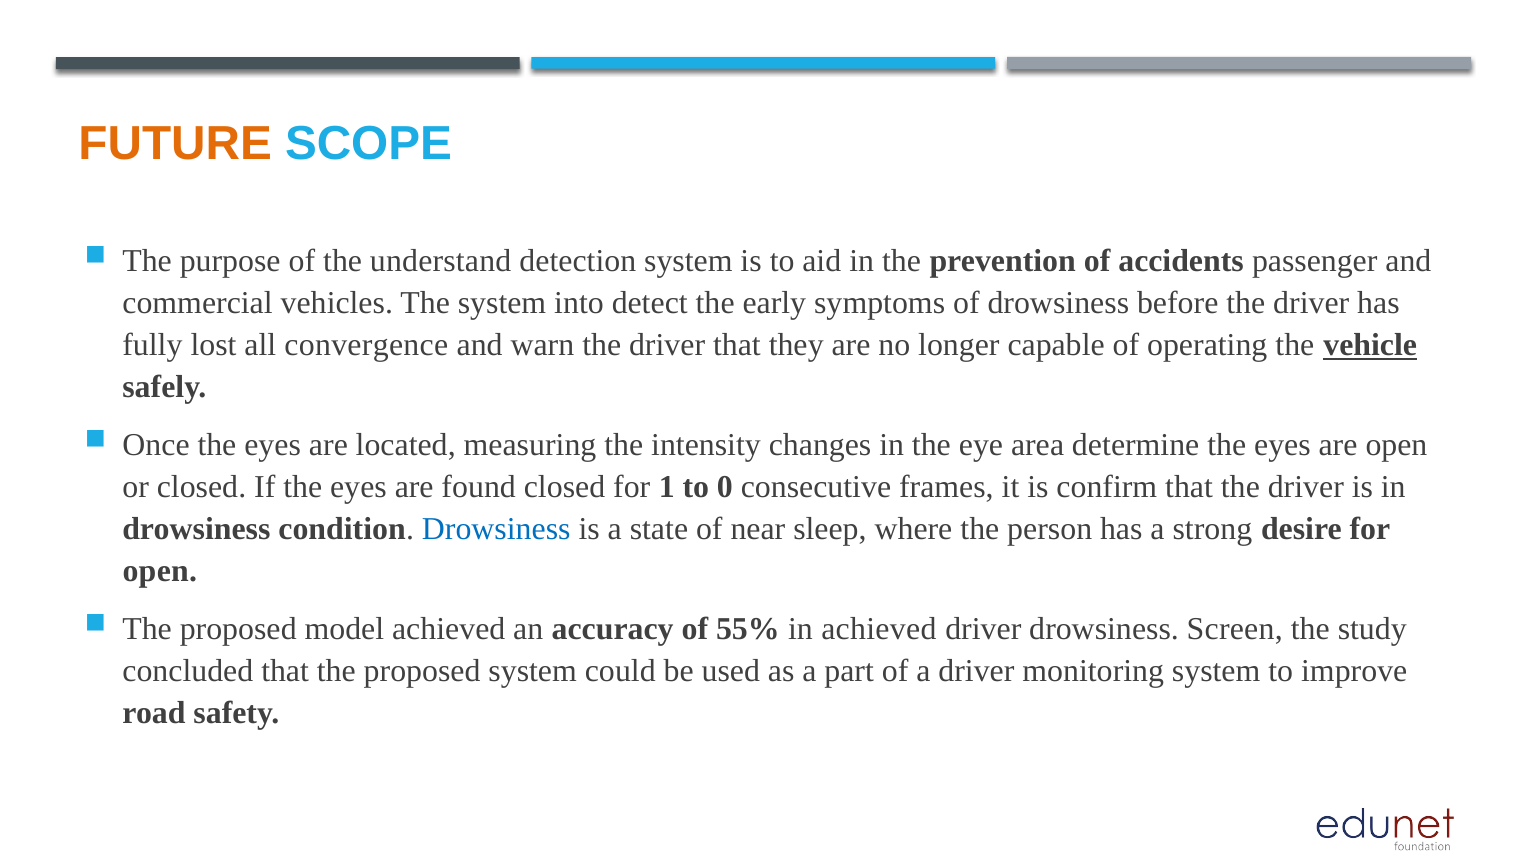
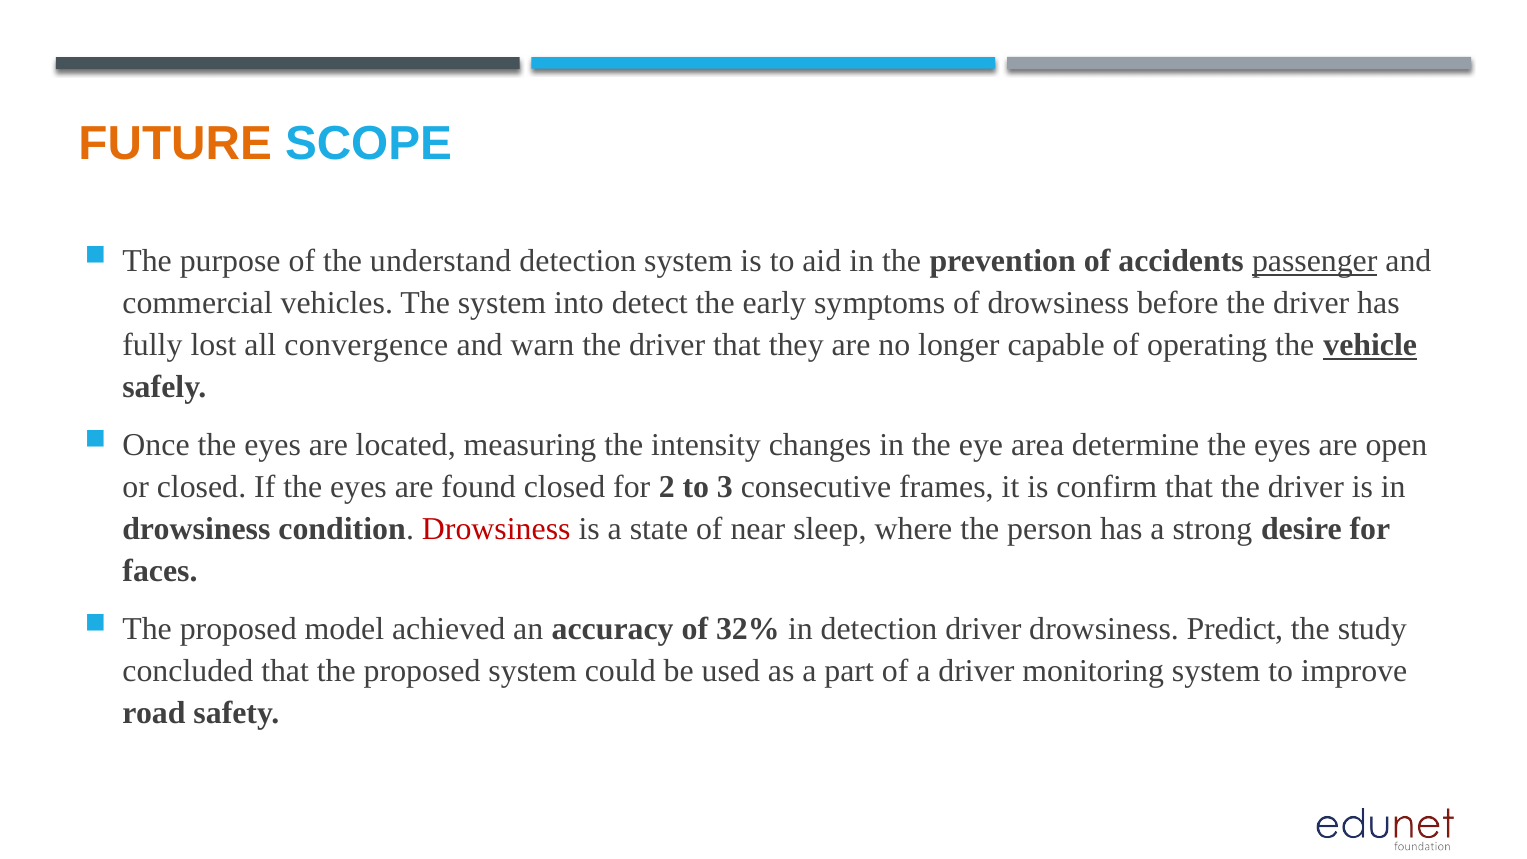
passenger underline: none -> present (1315, 261)
1: 1 -> 2 (667, 487)
0: 0 -> 3 (725, 487)
Drowsiness colour: blue -> red (496, 529)
open: open -> faces (160, 571)
55%: 55% -> 32% (748, 629)
in achieved: achieved -> detection (879, 629)
Screen: Screen -> Predict (1235, 629)
